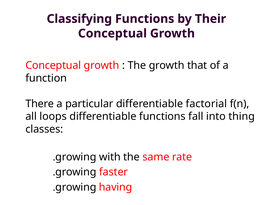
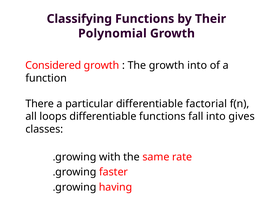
Conceptual: Conceptual -> Polynomial (112, 33)
Conceptual: Conceptual -> Considered (53, 65)
growth that: that -> into (197, 65)
thing: thing -> gives (242, 116)
